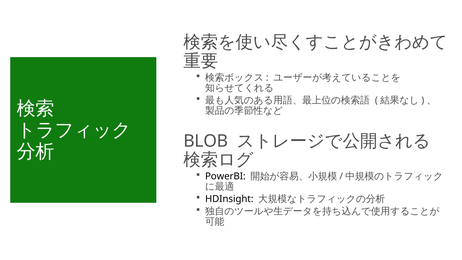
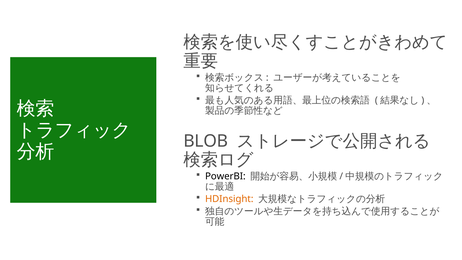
HDInsight colour: black -> orange (229, 199)
